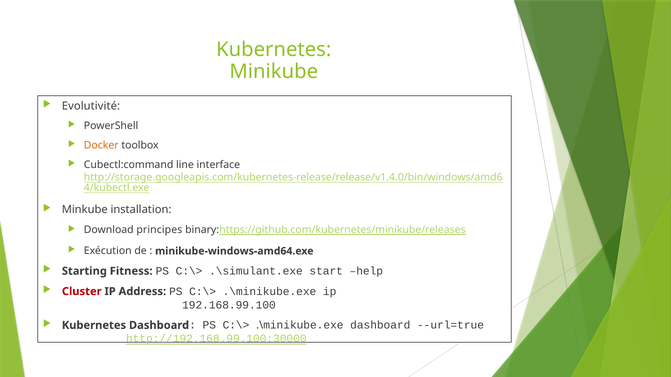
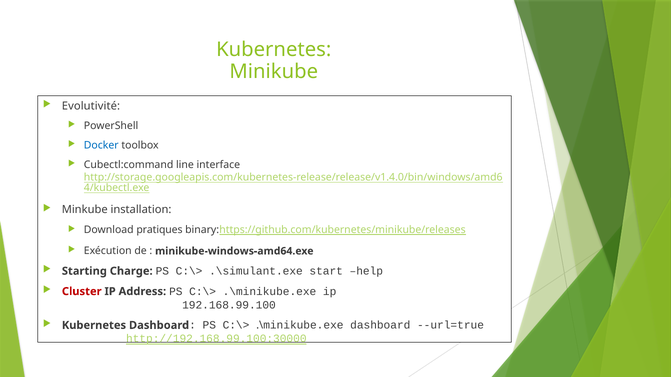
Docker colour: orange -> blue (101, 146)
principes: principes -> pratiques (159, 230)
Fitness: Fitness -> Charge (131, 271)
